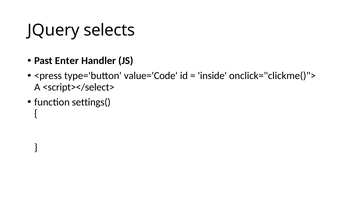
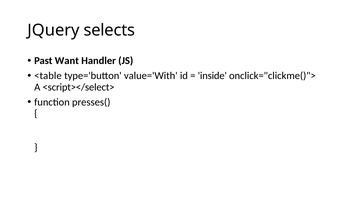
Enter: Enter -> Want (67, 61)
<press: <press -> <table (48, 76)
value='Code: value='Code -> value='With (151, 76)
settings(: settings( -> presses( (91, 102)
